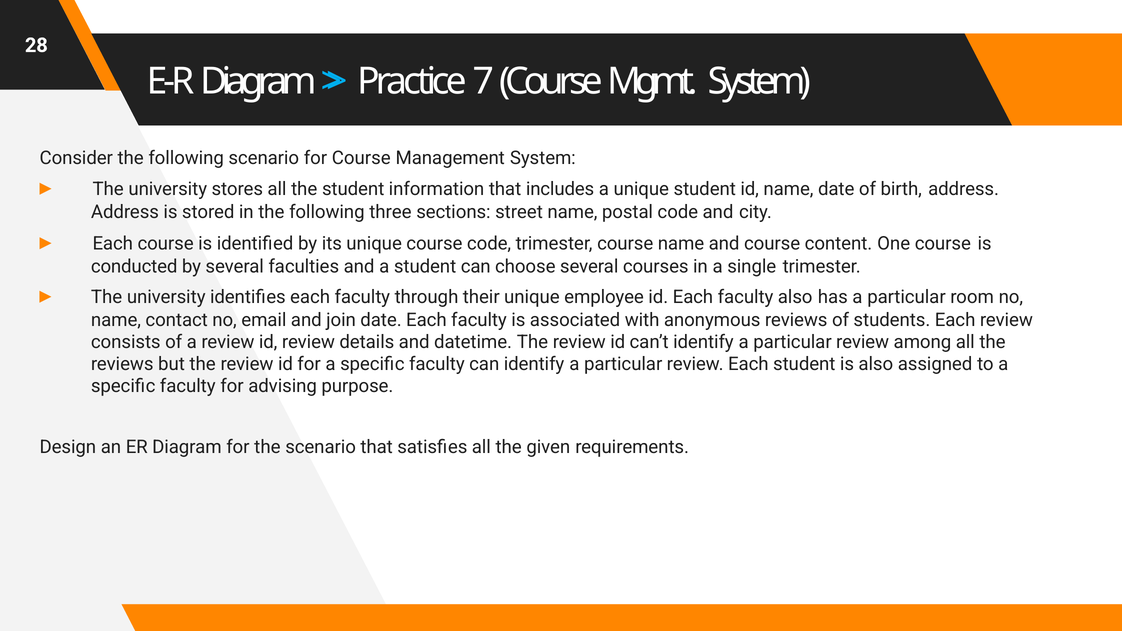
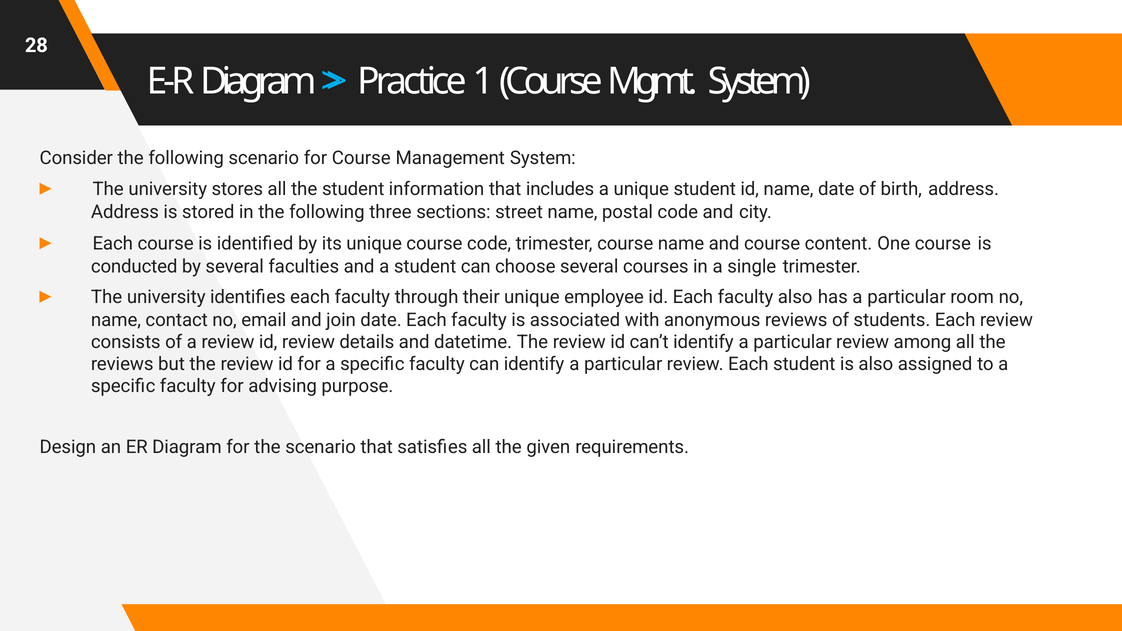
7: 7 -> 1 (483, 81)
